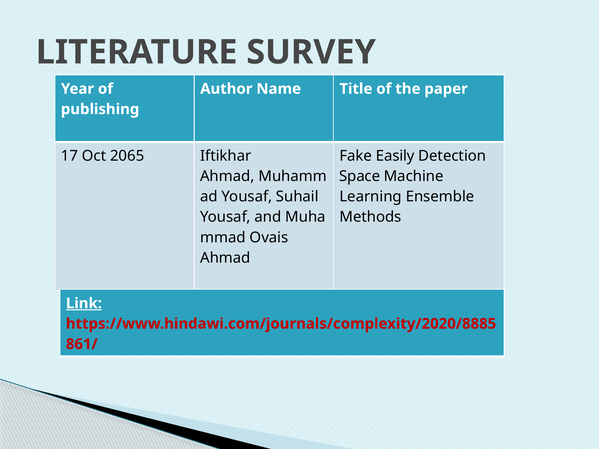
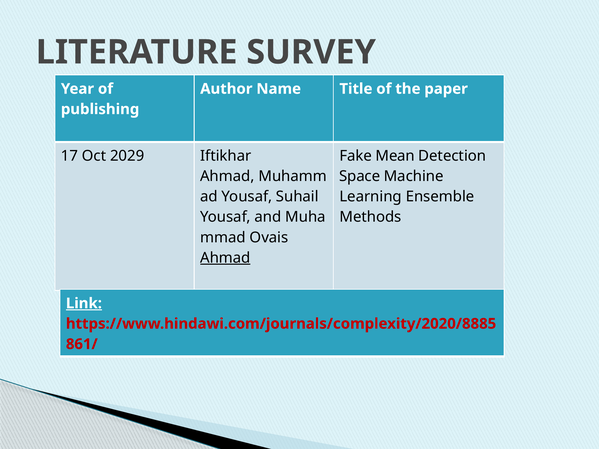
2065: 2065 -> 2029 (127, 156)
Easily: Easily -> Mean (395, 156)
Ahmad underline: none -> present (225, 258)
